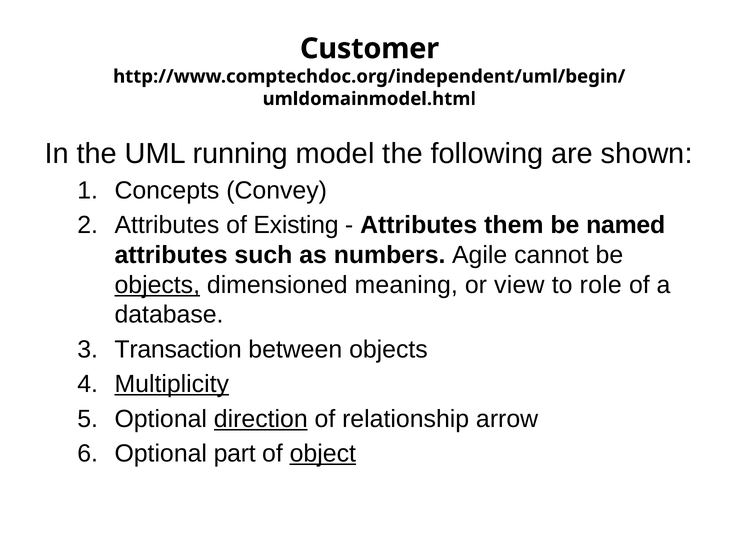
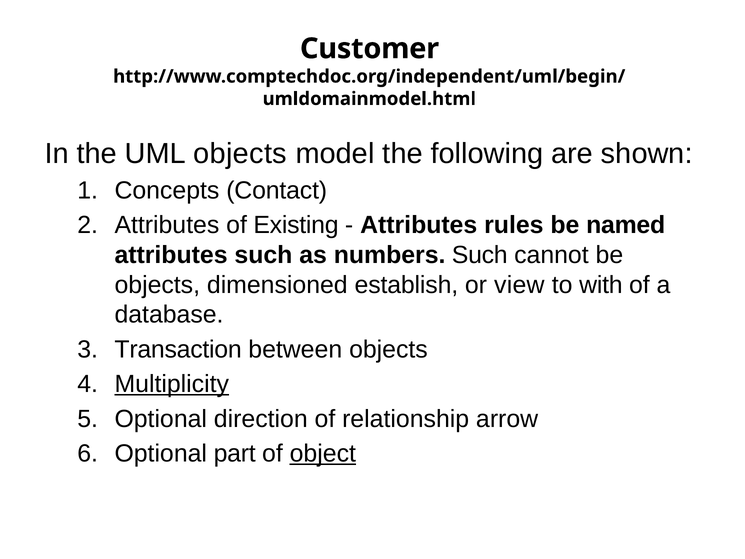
UML running: running -> objects (240, 153)
Convey: Convey -> Contact (277, 190)
them: them -> rules (514, 225)
numbers Agile: Agile -> Such (480, 255)
objects underline: present -> none (157, 285)
meaning: meaning -> establish (406, 285)
role: role -> with (601, 285)
direction underline: present -> none (261, 419)
